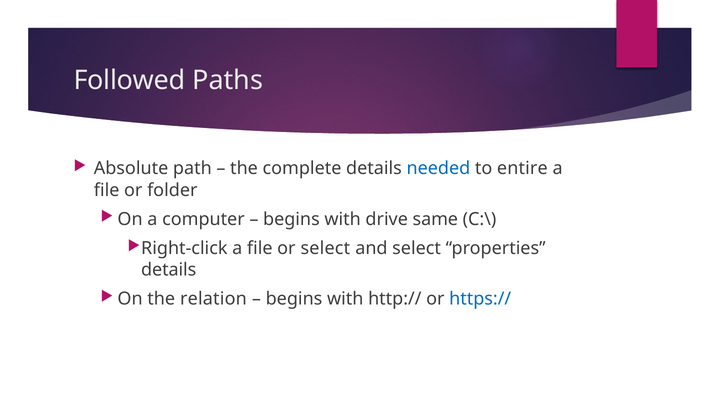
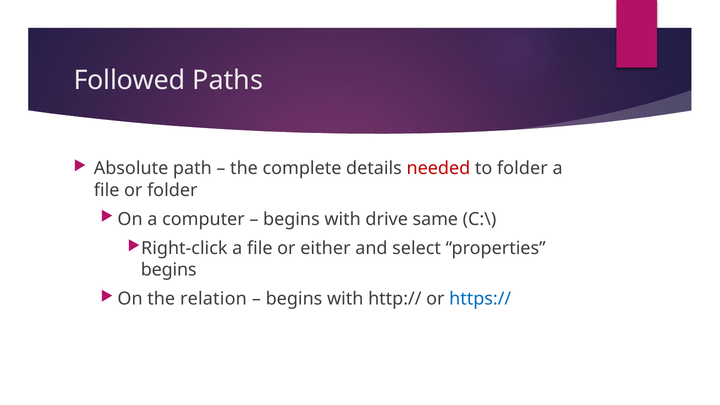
needed colour: blue -> red (438, 169)
to entire: entire -> folder (522, 169)
or select: select -> either (325, 248)
details: details -> begins (169, 270)
